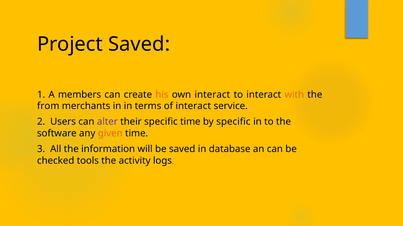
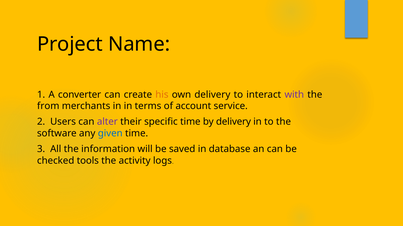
Project Saved: Saved -> Name (139, 44)
members: members -> converter (80, 95)
own interact: interact -> delivery (212, 95)
with colour: orange -> purple (294, 95)
of interact: interact -> account (193, 106)
by specific: specific -> delivery (234, 122)
given colour: orange -> blue (110, 134)
